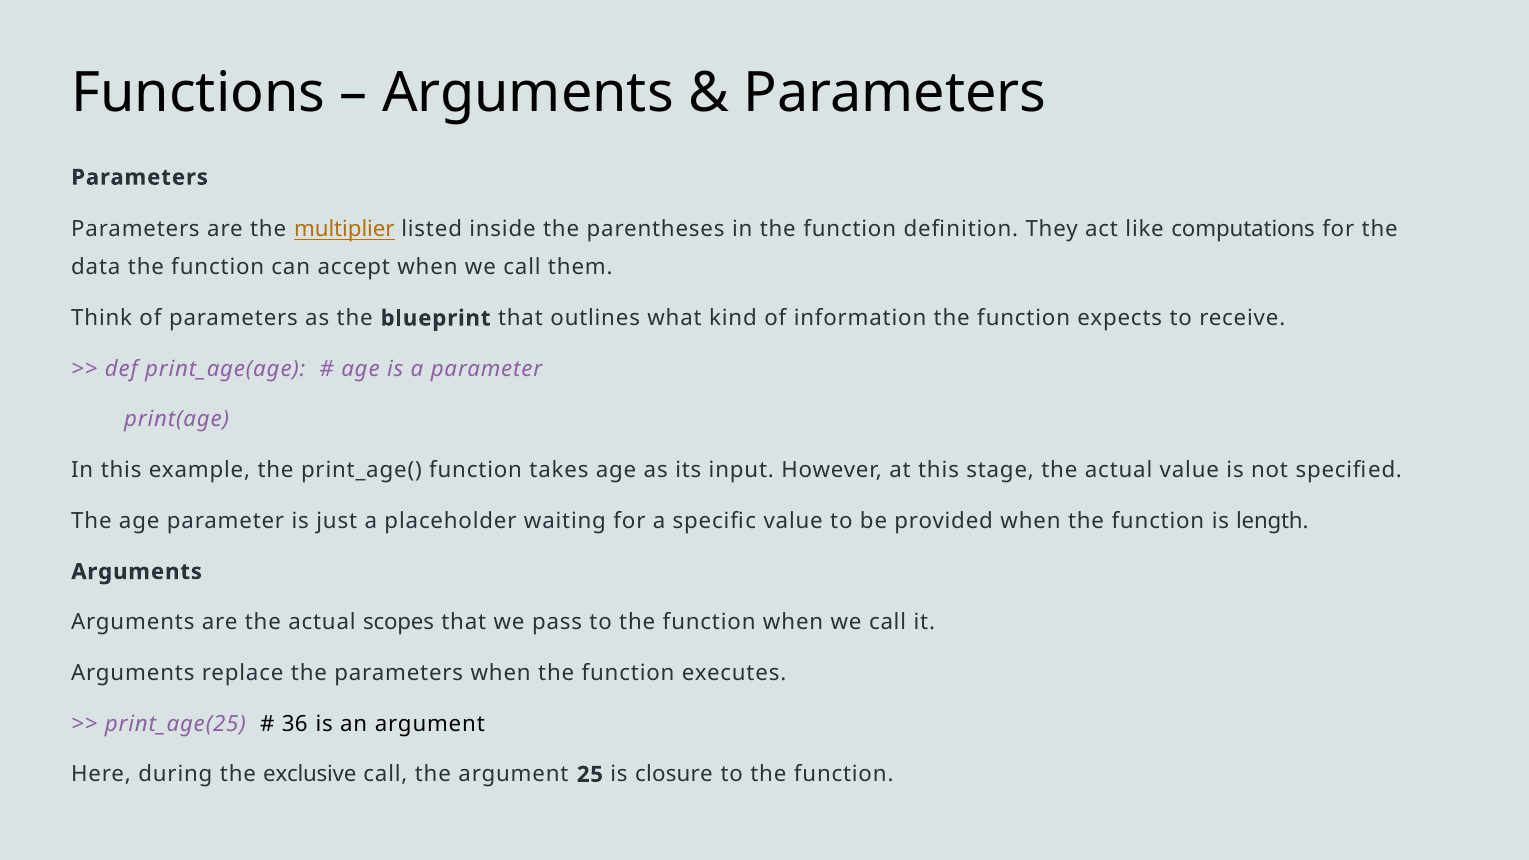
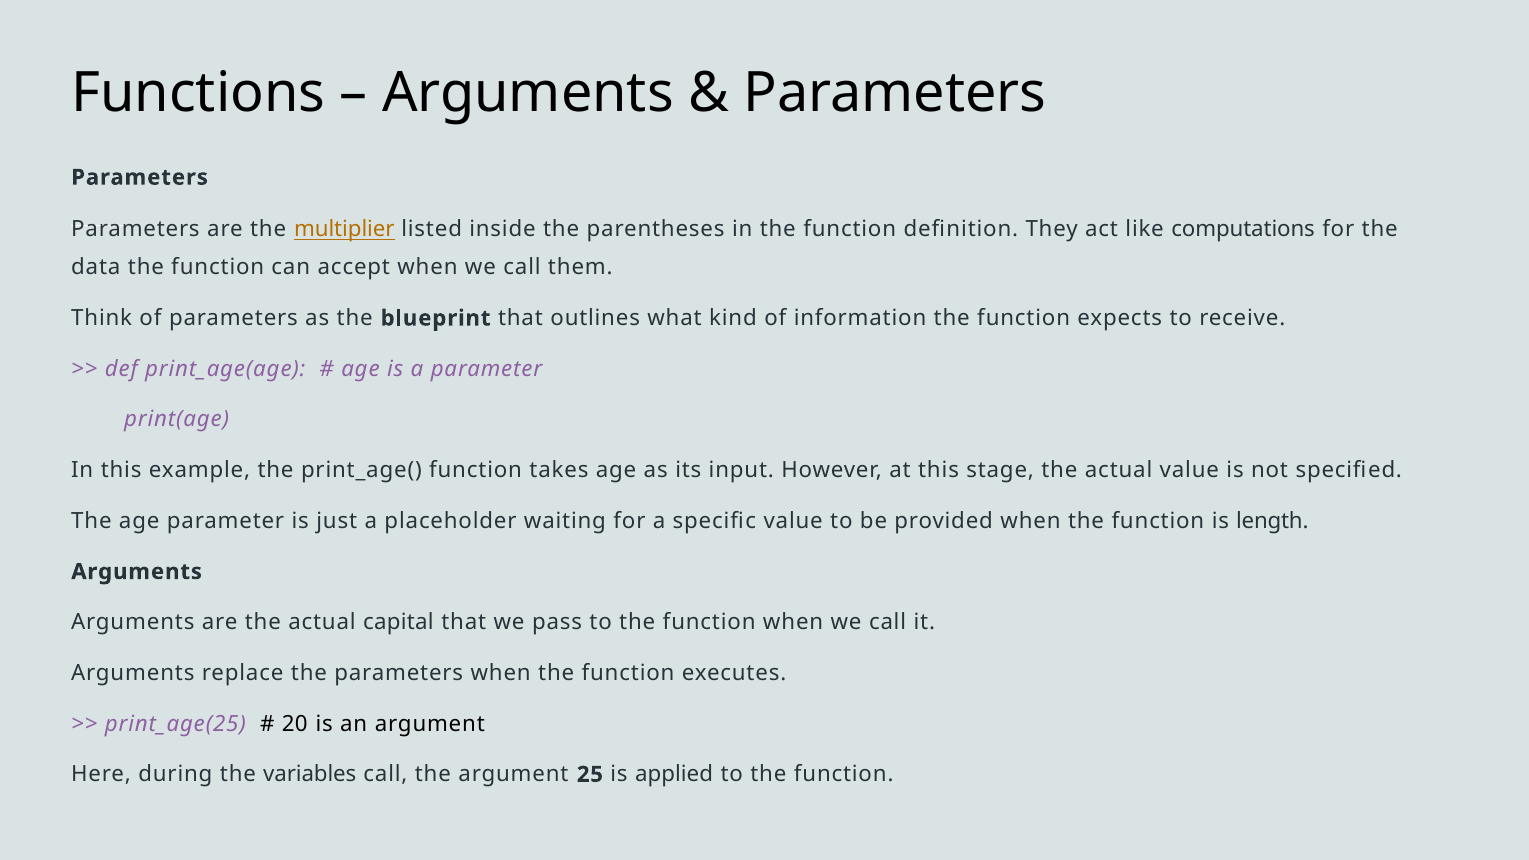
scopes: scopes -> capital (398, 622)
36: 36 -> 20 (295, 724)
exclusive: exclusive -> variables (310, 774)
closure: closure -> applied (674, 774)
